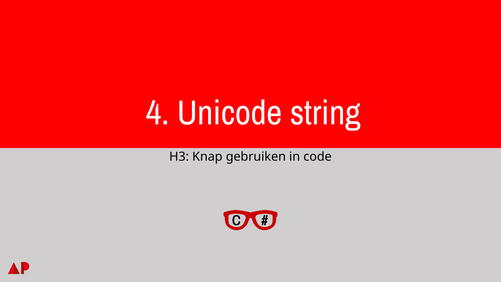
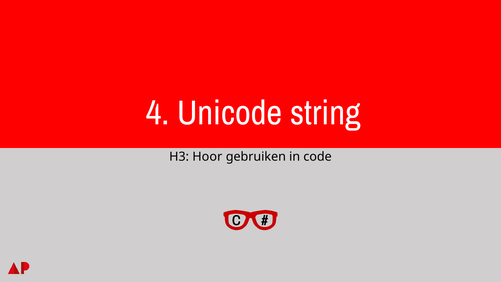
Knap: Knap -> Hoor (207, 157)
